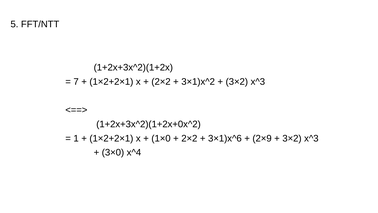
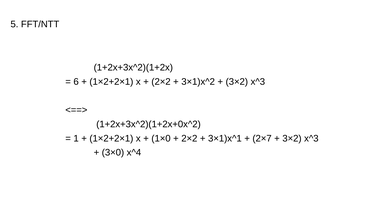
7: 7 -> 6 (76, 82)
3×1)x^6: 3×1)x^6 -> 3×1)x^1 (225, 138)
2×9: 2×9 -> 2×7 (262, 138)
